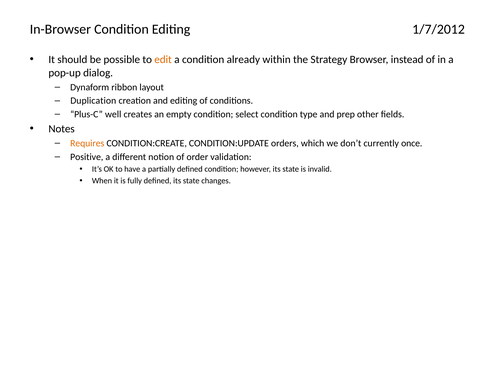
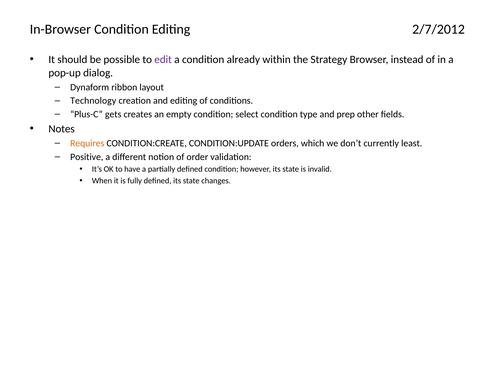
1/7/2012: 1/7/2012 -> 2/7/2012 (439, 29)
edit colour: orange -> purple (163, 60)
Duplication: Duplication -> Technology (93, 101)
well: well -> gets (113, 114)
once: once -> least (412, 143)
